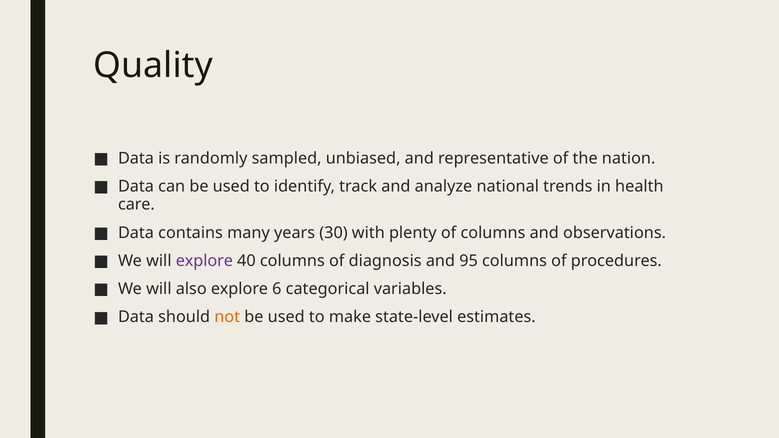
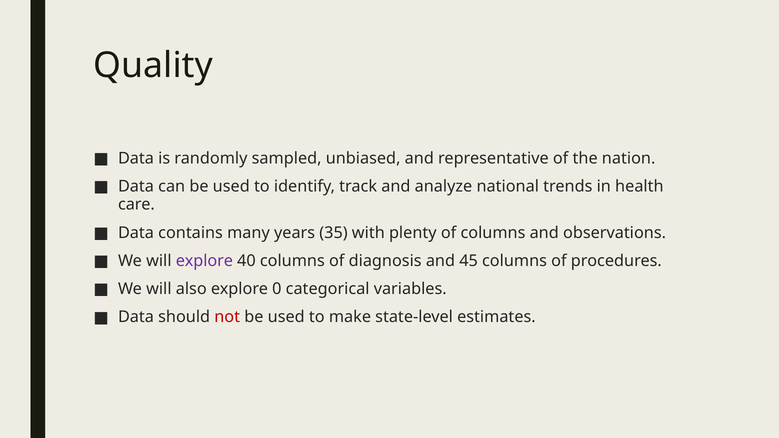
30: 30 -> 35 (334, 233)
95: 95 -> 45 (469, 261)
6: 6 -> 0 (277, 289)
not colour: orange -> red (227, 317)
